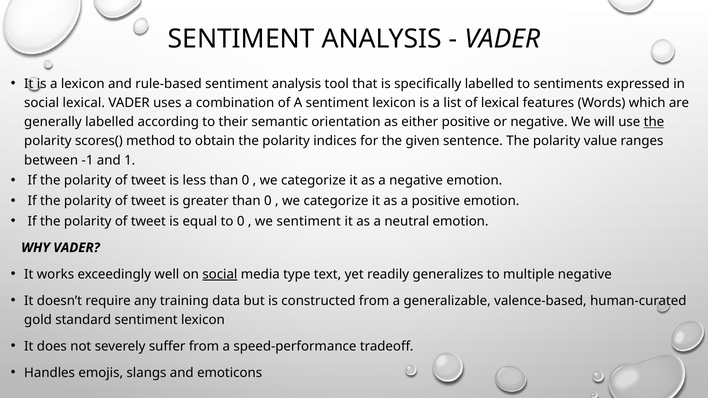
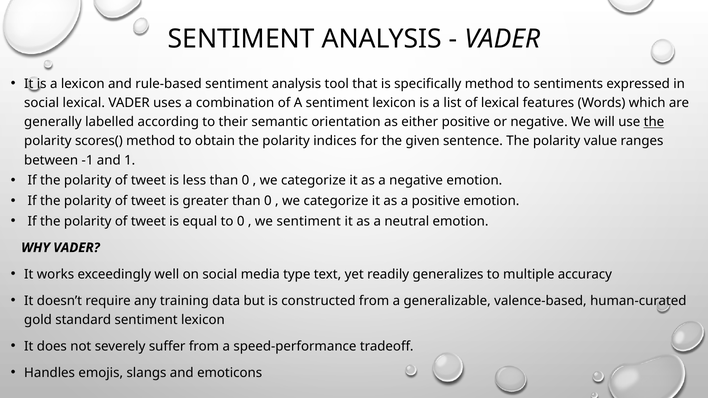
specifically labelled: labelled -> method (489, 84)
social underline: present -> none (220, 274)
multiple negative: negative -> accuracy (585, 274)
